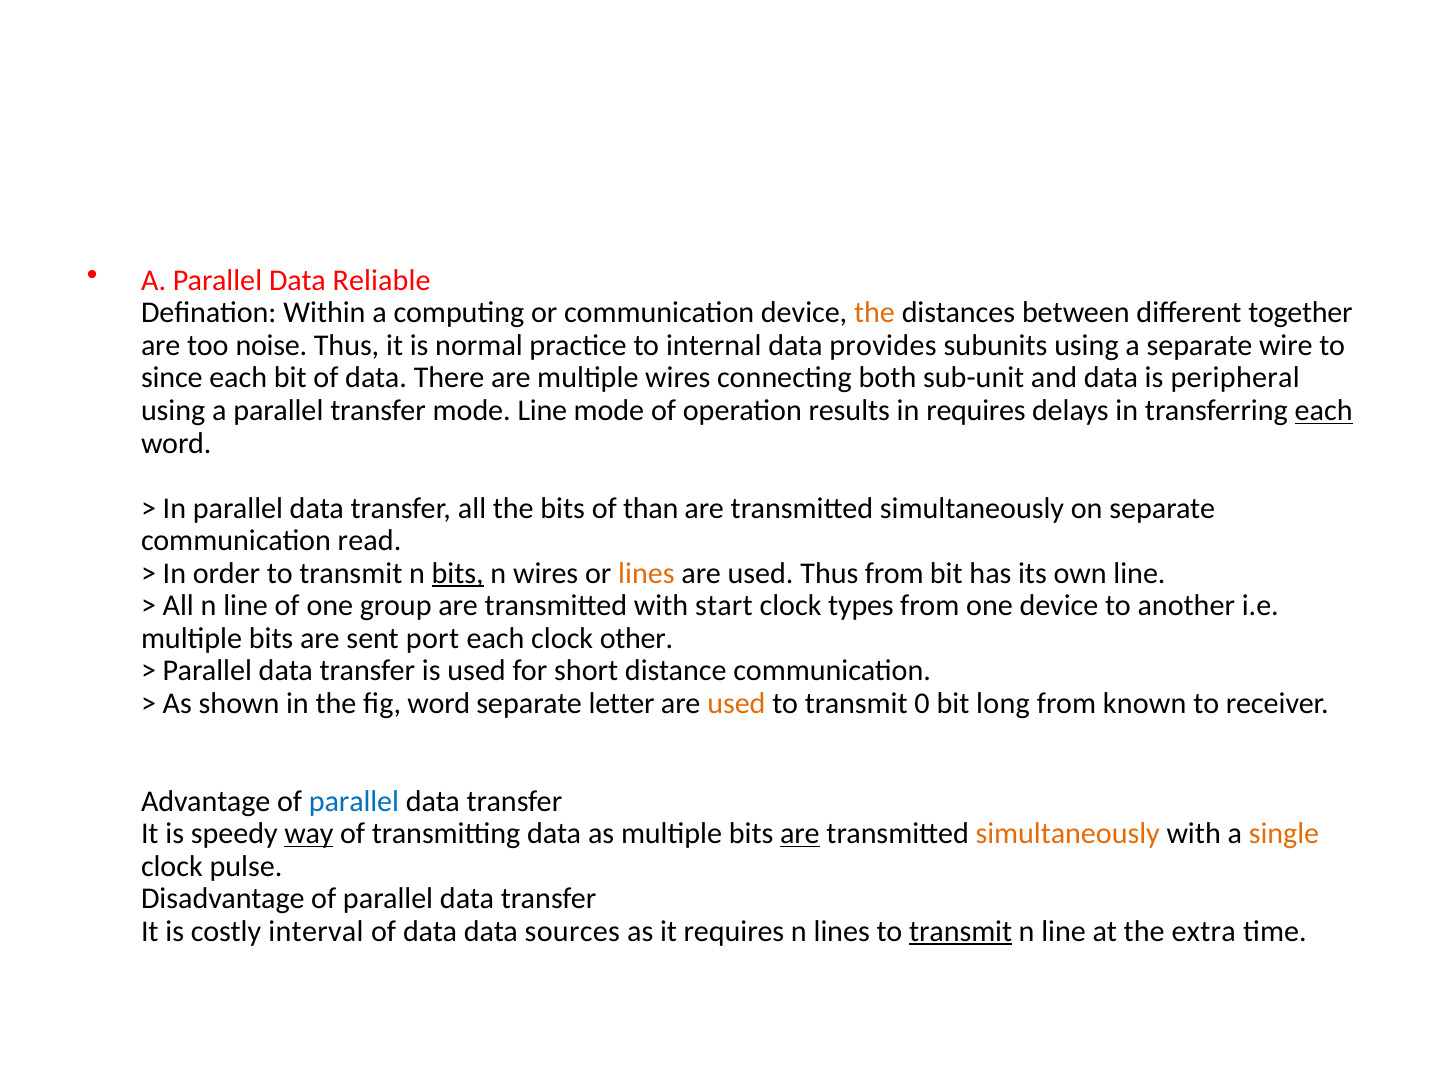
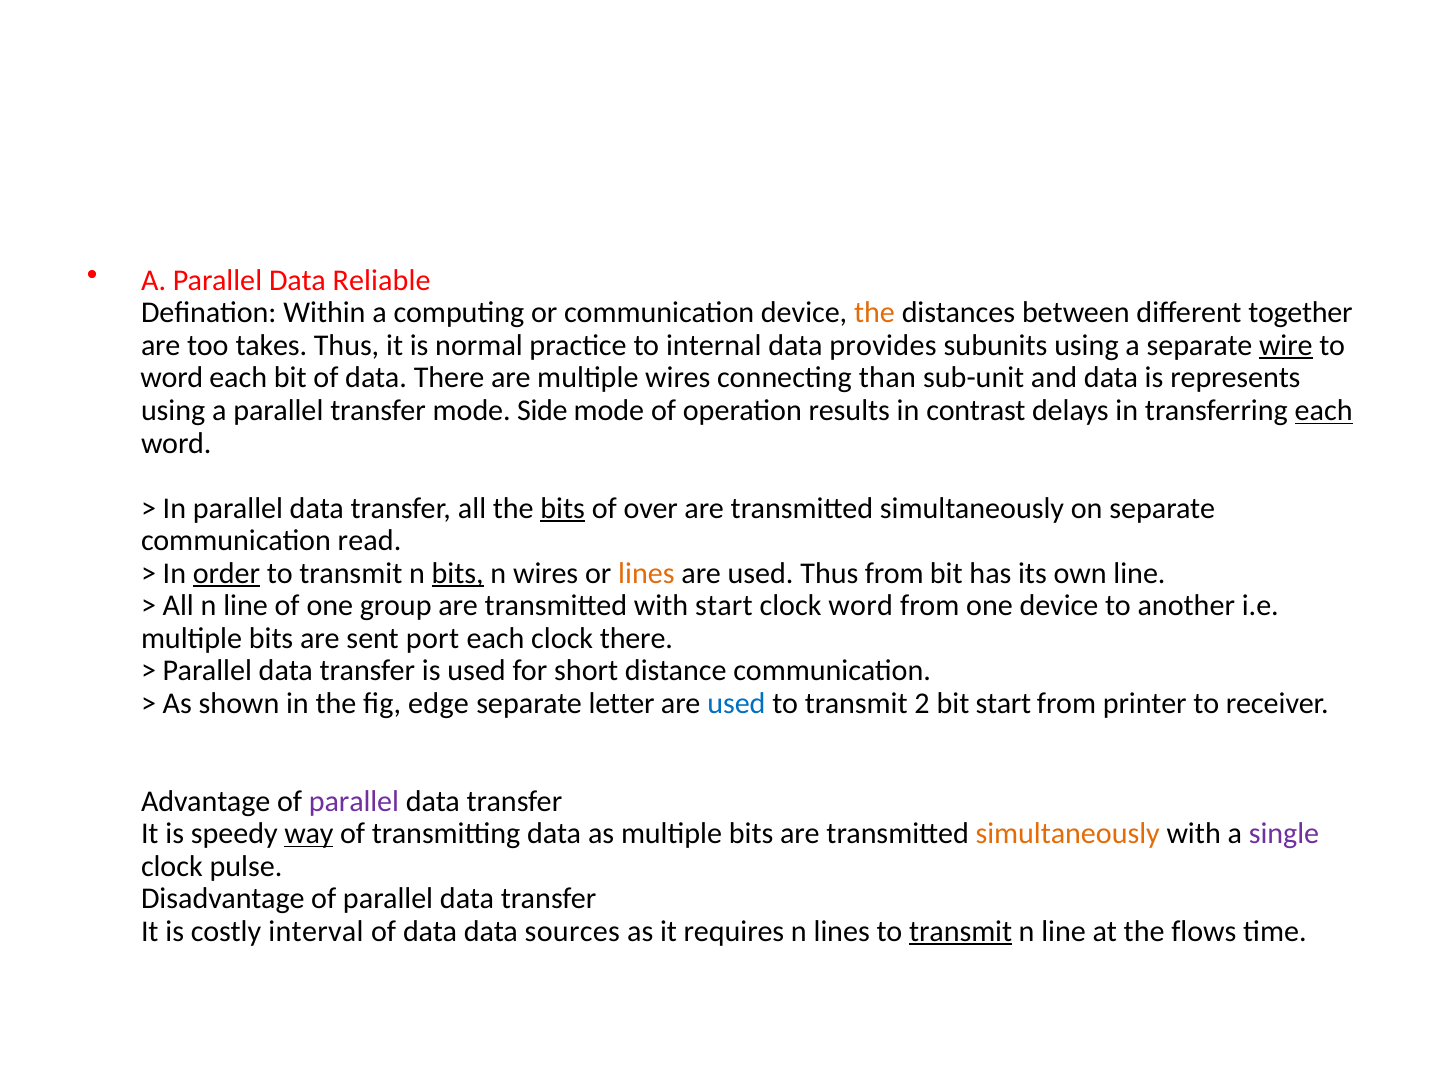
noise: noise -> takes (271, 346)
wire underline: none -> present (1286, 346)
since: since -> word (172, 378)
both: both -> than (887, 378)
peripheral: peripheral -> represents (1235, 378)
mode Line: Line -> Side (542, 411)
in requires: requires -> contrast (976, 411)
bits underline: none -> present (563, 508)
than: than -> over (651, 508)
order underline: none -> present (226, 574)
clock types: types -> word (861, 606)
clock other: other -> there (636, 639)
fig word: word -> edge (439, 704)
used colour: orange -> blue (736, 704)
0: 0 -> 2 (922, 704)
bit long: long -> start (1003, 704)
known: known -> printer (1145, 704)
parallel colour: blue -> purple (354, 801)
are underline: present -> none (800, 834)
single colour: orange -> purple (1284, 834)
extra: extra -> flows (1204, 932)
